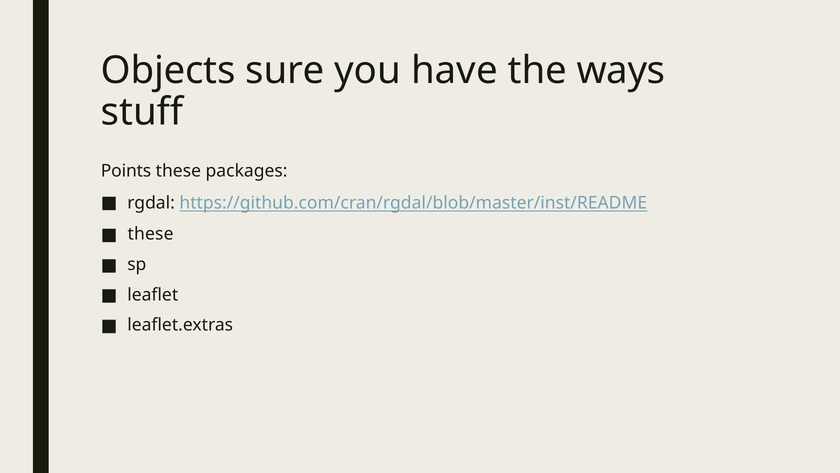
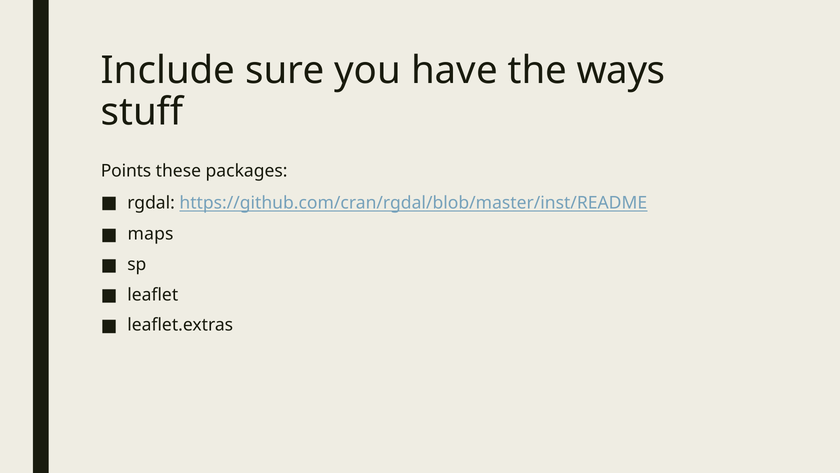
Objects: Objects -> Include (168, 71)
these: these -> maps (151, 234)
